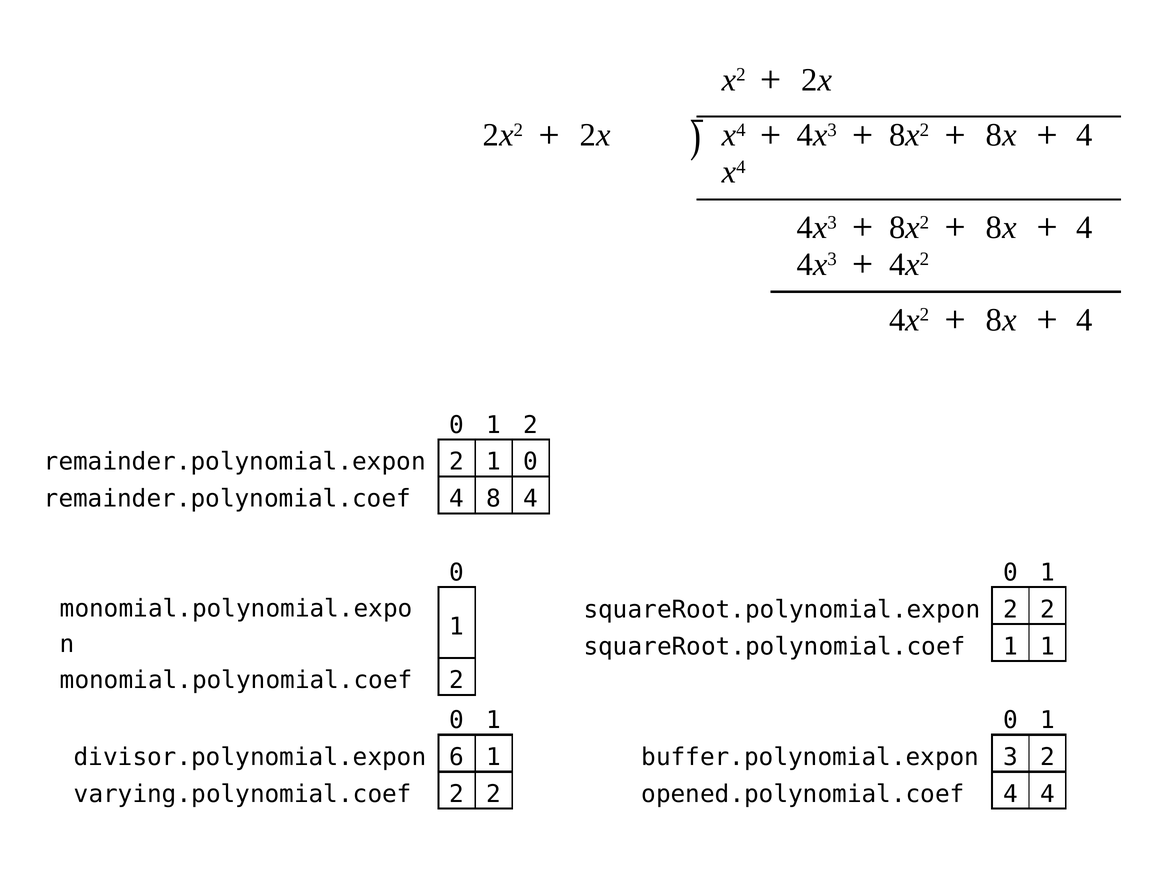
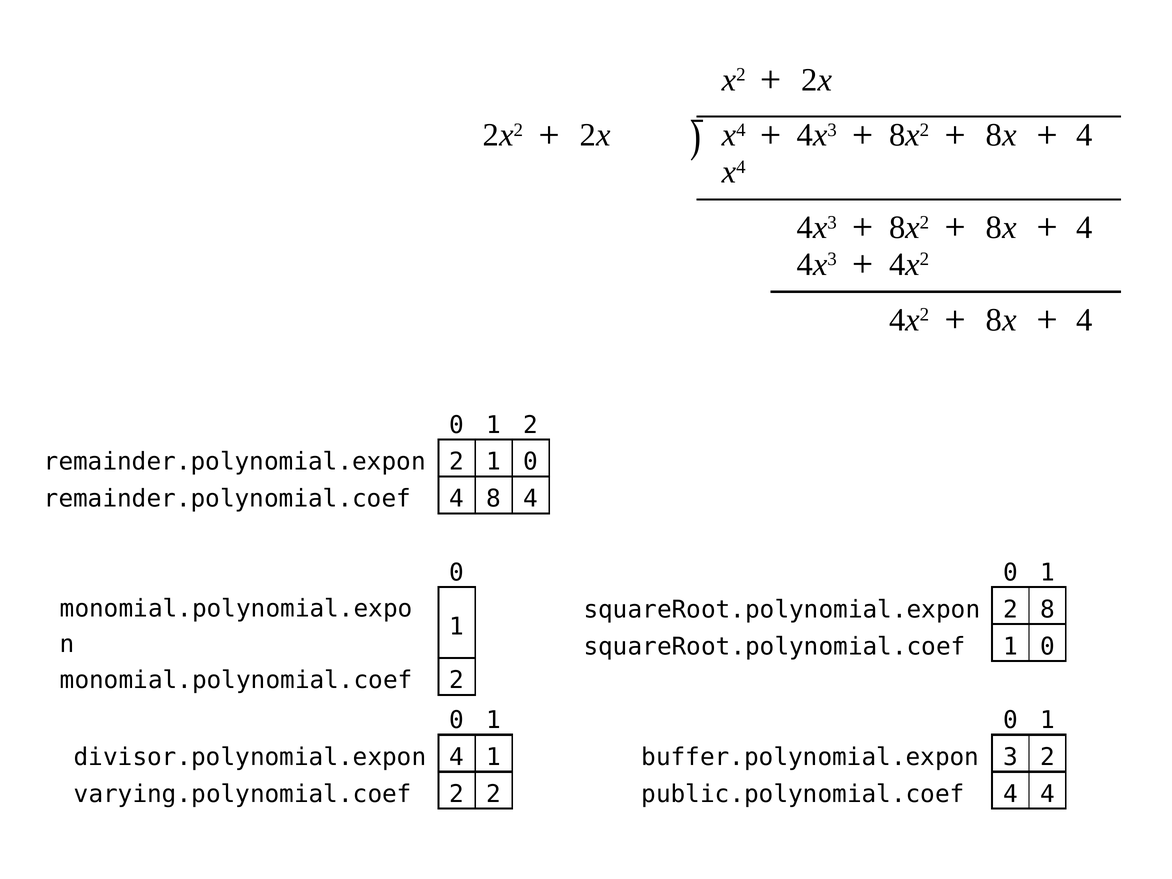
squareRoot.polynomial.expon 2 2: 2 -> 8 (1047, 610)
squareRoot.polynomial.coef 1 1: 1 -> 0 (1047, 646)
divisor.polynomial.expon 6: 6 -> 4 (457, 757)
opened.polynomial.coef: opened.polynomial.coef -> public.polynomial.coef (803, 794)
